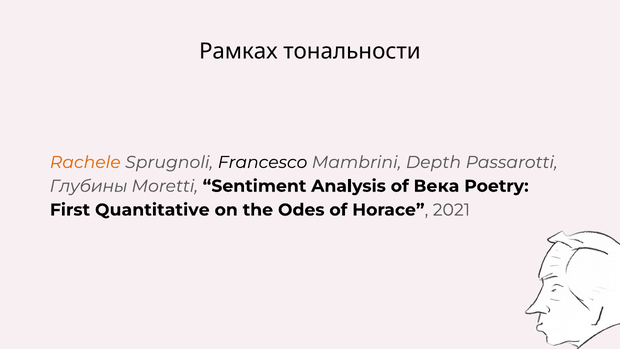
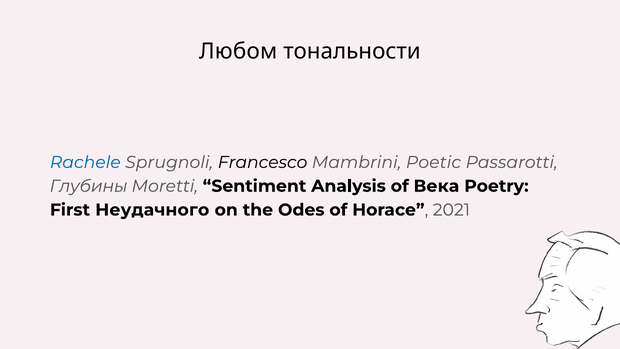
Рамках: Рамках -> Любом (238, 51)
Rachele colour: orange -> blue (85, 162)
Depth: Depth -> Poetic (433, 162)
Quantitative: Quantitative -> Неудачного (152, 210)
